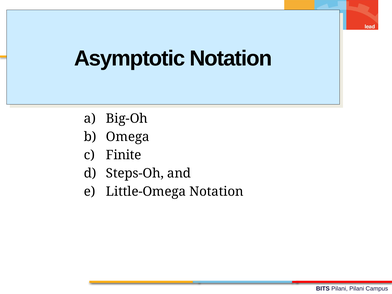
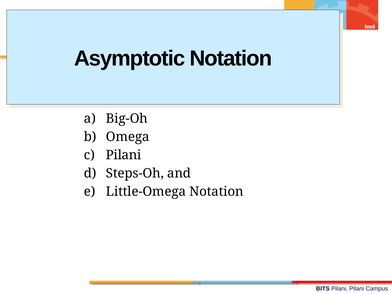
Finite: Finite -> Pilani (124, 155)
